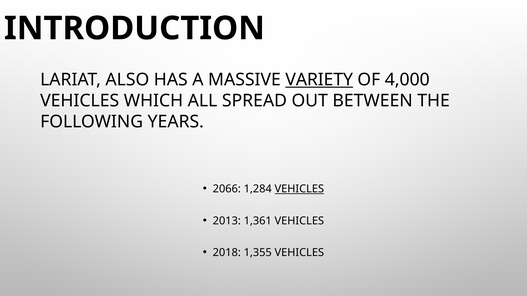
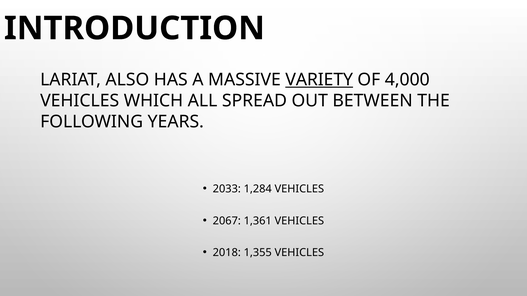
2066: 2066 -> 2033 (227, 189)
VEHICLES underline: present -> none (299, 189)
2013: 2013 -> 2067 (227, 221)
